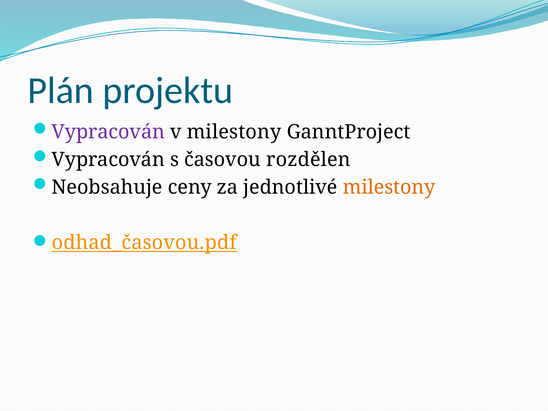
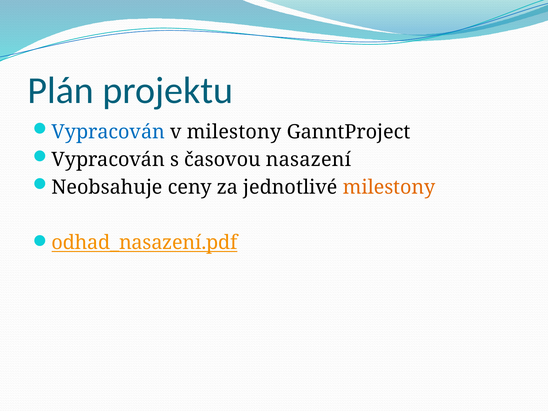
Vypracován colour: purple -> blue (108, 132)
rozdělen: rozdělen -> nasazení (309, 160)
odhad_časovou.pdf: odhad_časovou.pdf -> odhad_nasazení.pdf (144, 243)
